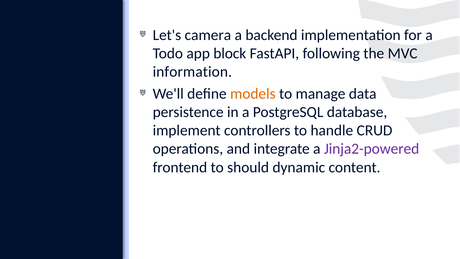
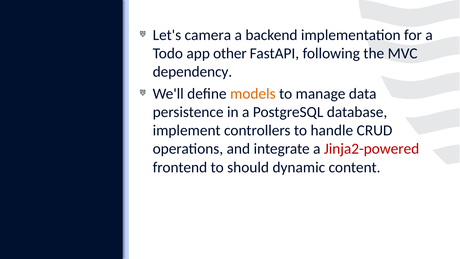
block: block -> other (230, 53)
information: information -> dependency (192, 72)
Jinja2-powered colour: purple -> red (372, 149)
